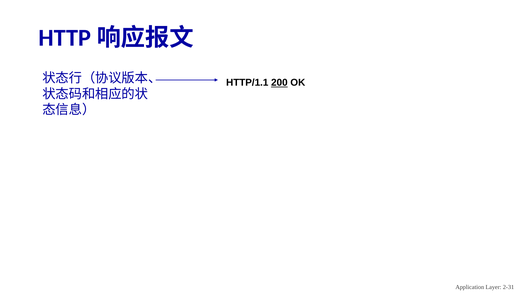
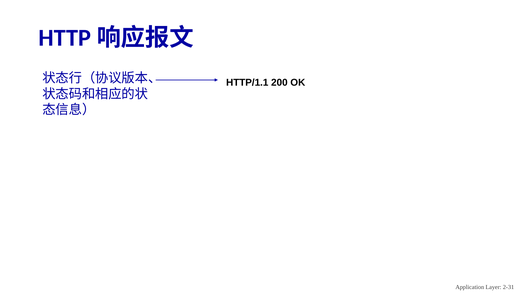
200 underline: present -> none (279, 83)
